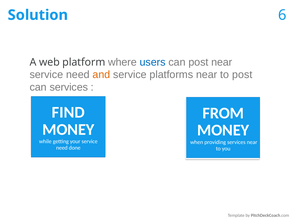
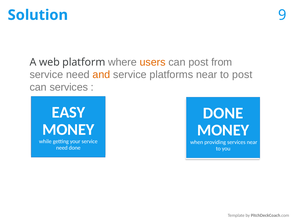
6: 6 -> 9 (282, 15)
users colour: blue -> orange (153, 62)
post near: near -> from (222, 62)
FIND: FIND -> EASY (68, 112)
FROM: FROM -> DONE (223, 113)
